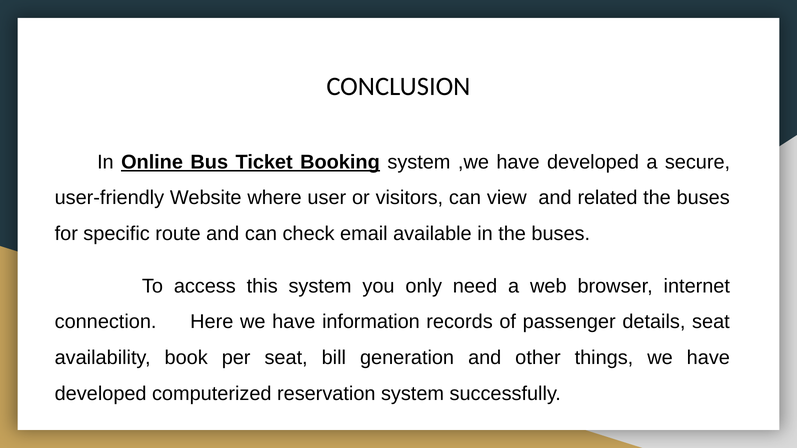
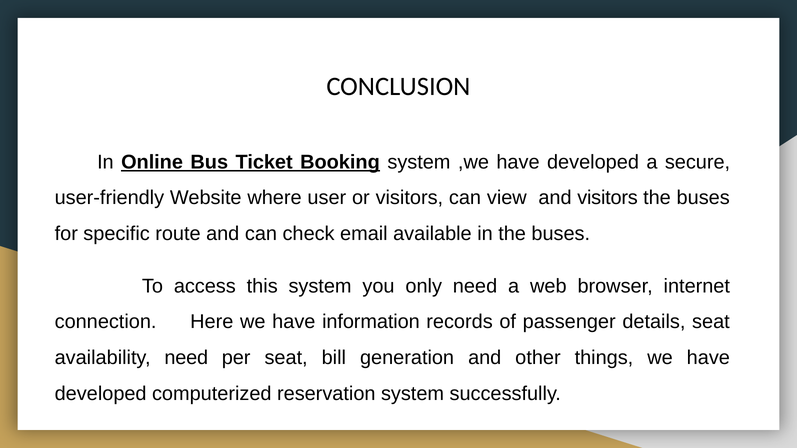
and related: related -> visitors (608, 198)
availability book: book -> need (186, 358)
